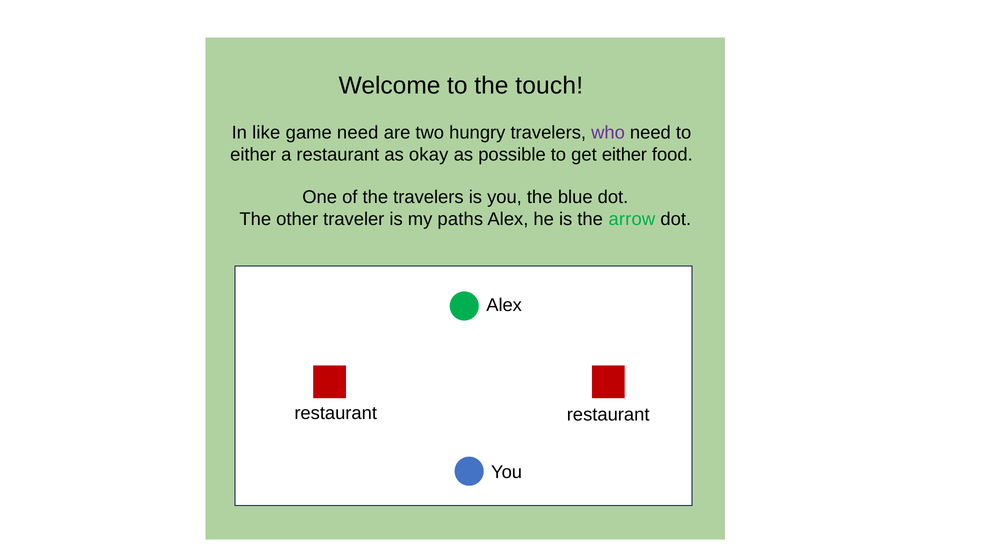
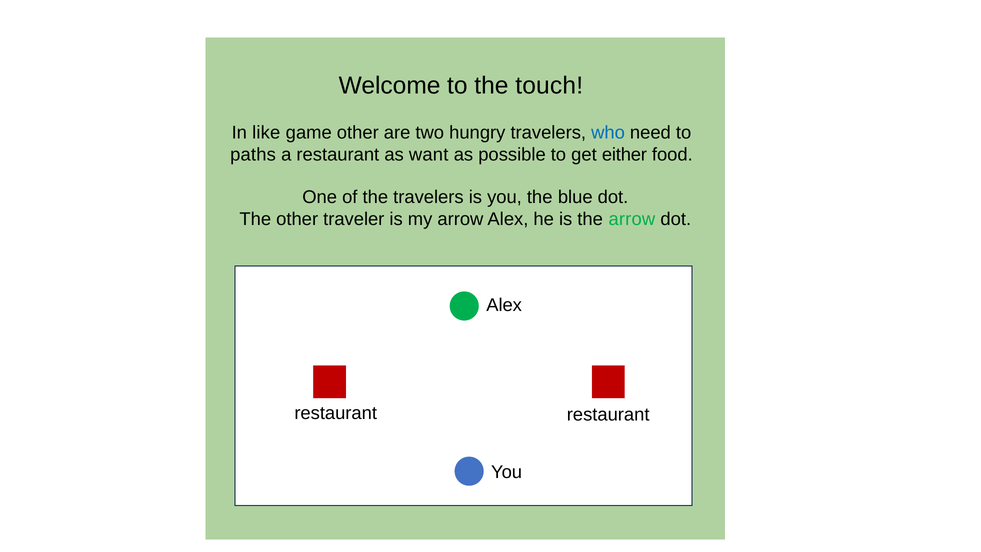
game need: need -> other (358, 133)
who colour: purple -> blue (608, 133)
either: either -> paths (253, 155)
okay: okay -> want (429, 155)
my paths: paths -> arrow (460, 219)
